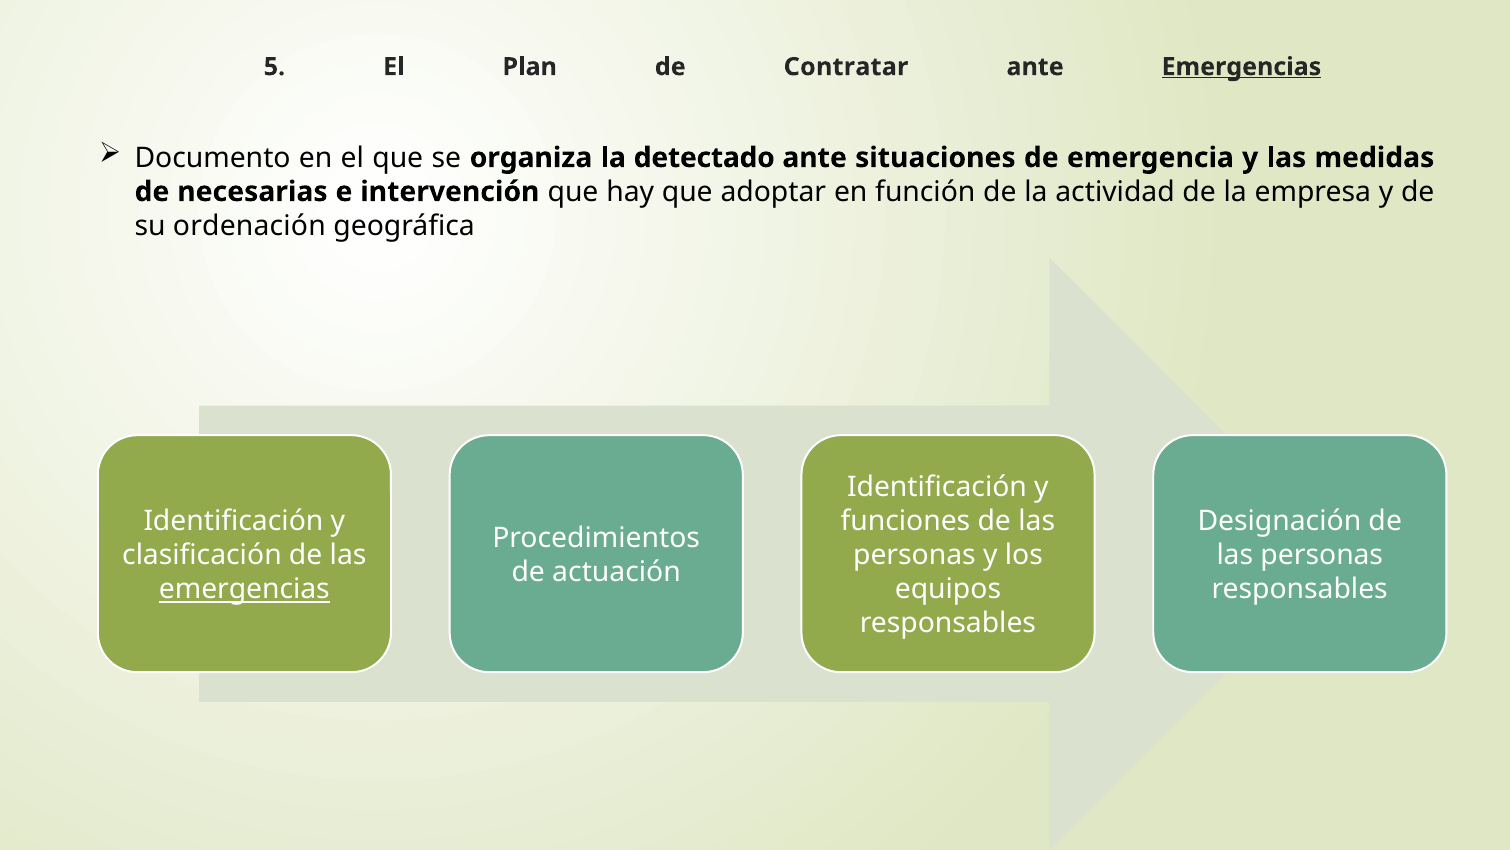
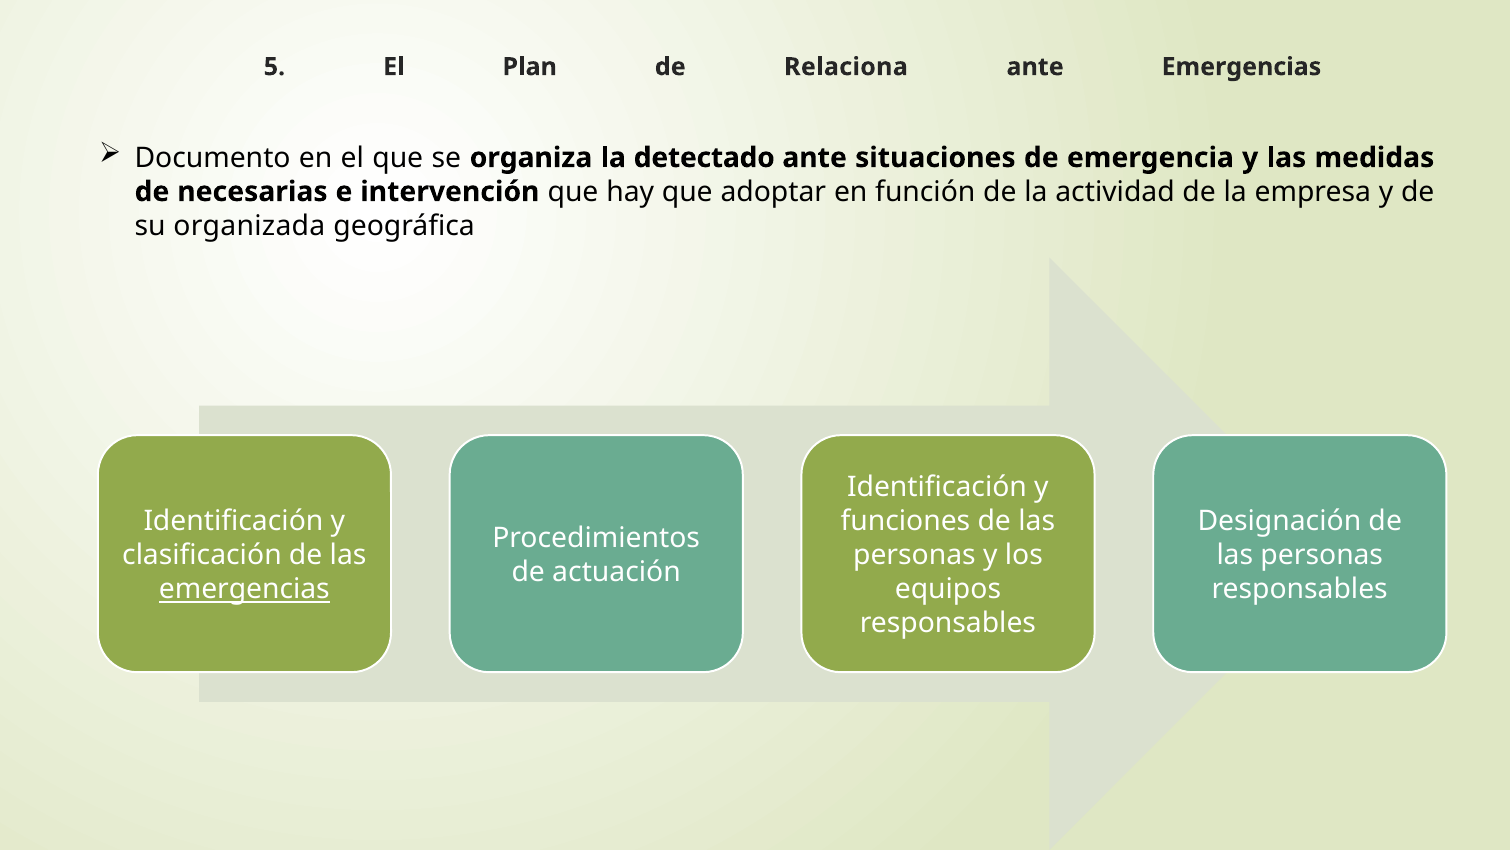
Contratar: Contratar -> Relaciona (846, 67)
Emergencias underline: present -> none (1241, 67)
ordenación: ordenación -> organizada (249, 226)
